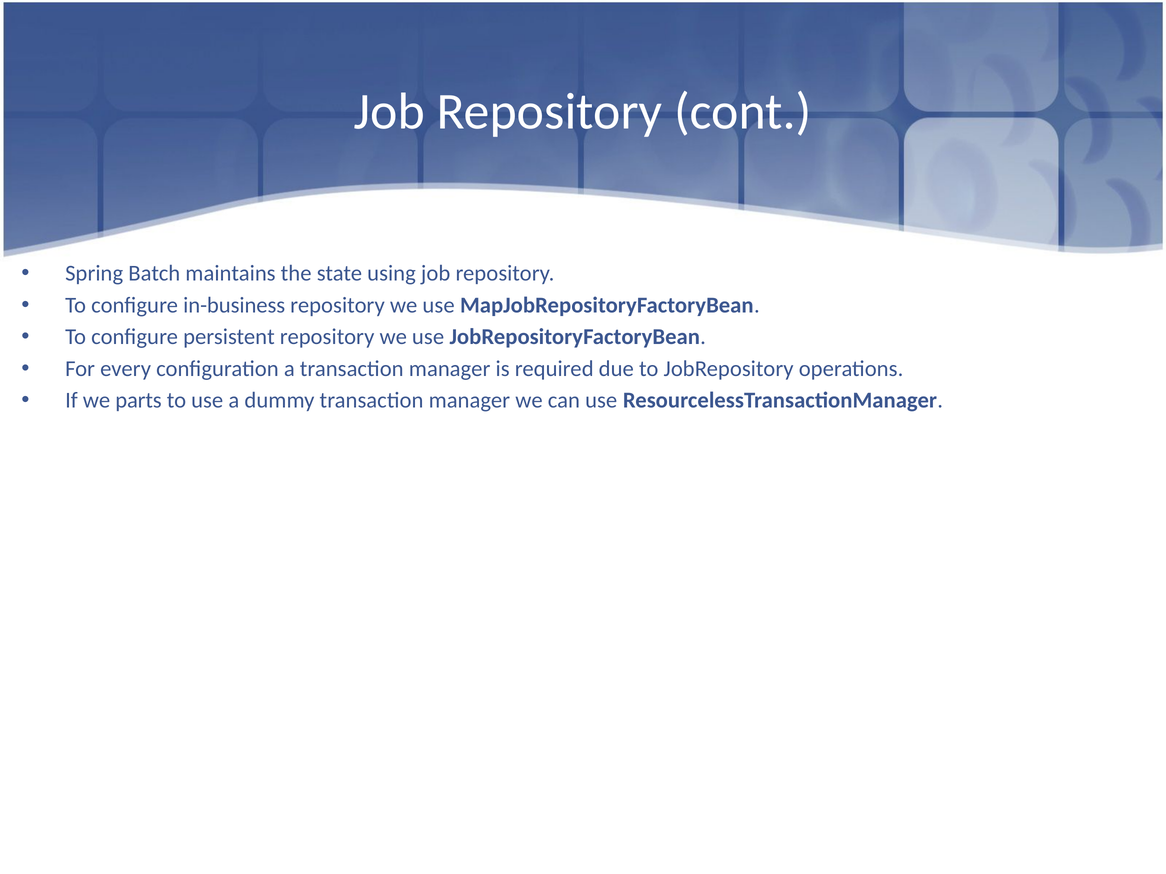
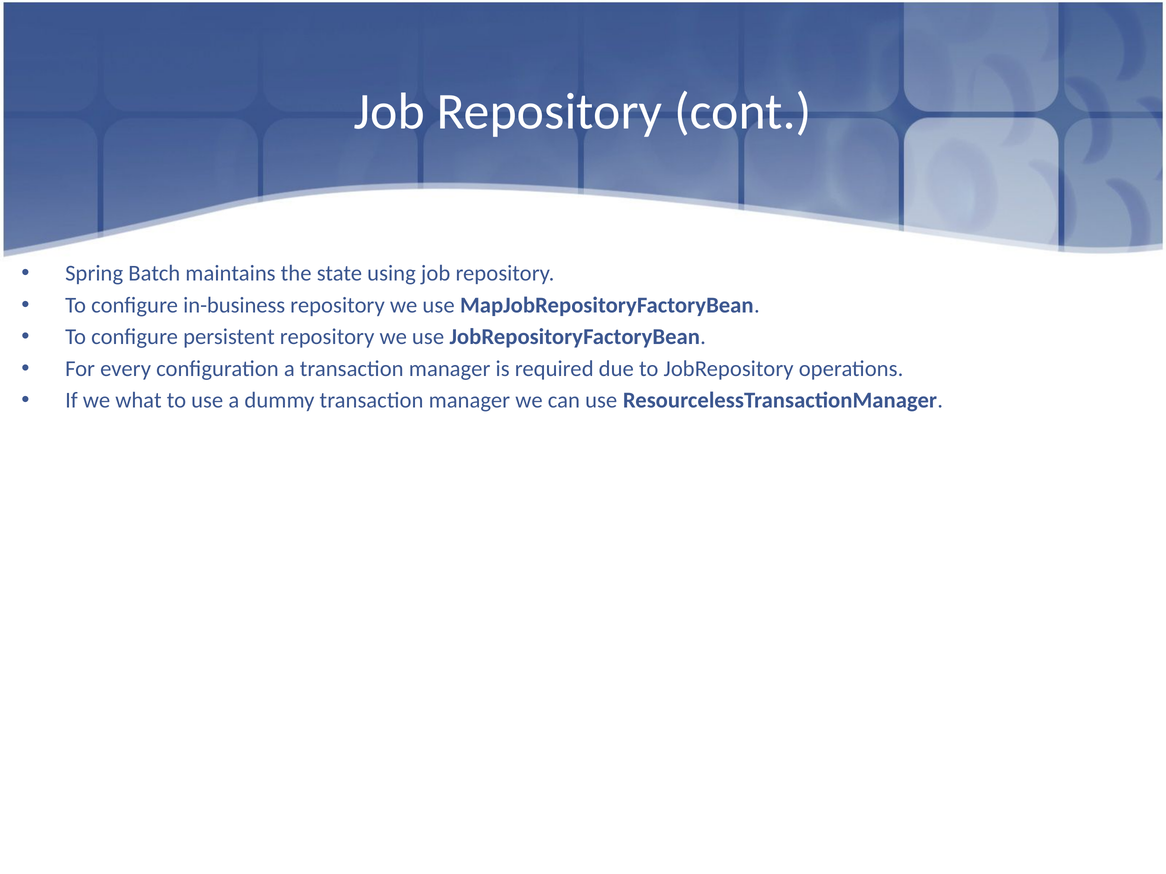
parts: parts -> what (138, 401)
